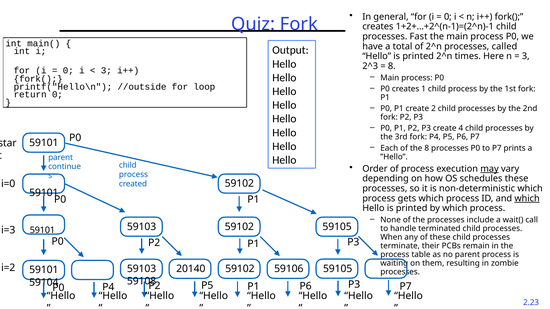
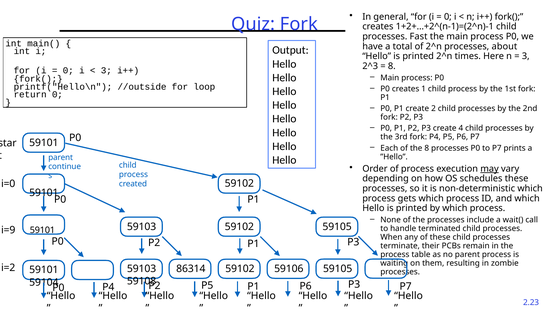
called: called -> about (504, 46)
which underline: present -> none (527, 199)
i=3: i=3 -> i=9 (8, 230)
20140: 20140 -> 86314 (191, 269)
